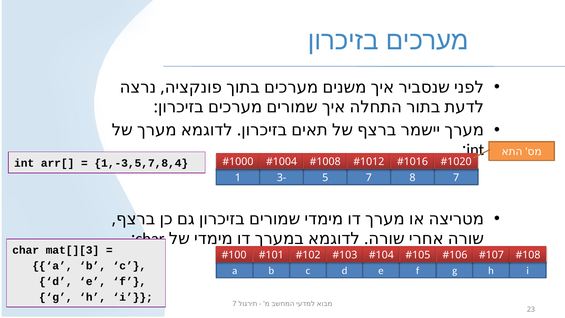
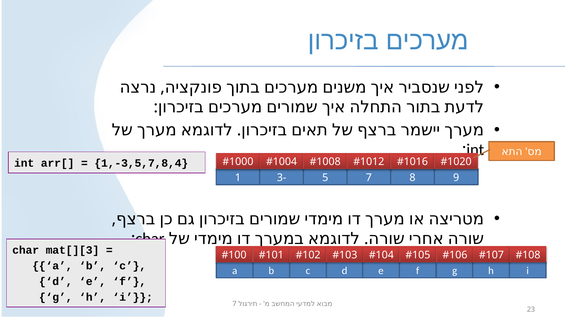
8 7: 7 -> 9 (456, 177)
